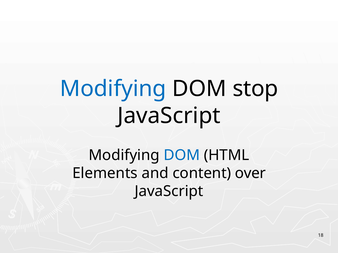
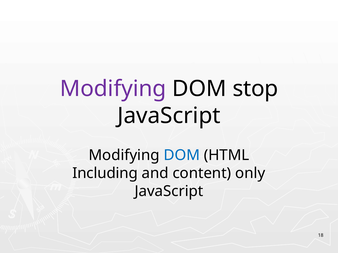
Modifying colour: blue -> purple (113, 89)
Elements: Elements -> Including (105, 173)
over: over -> only (250, 173)
